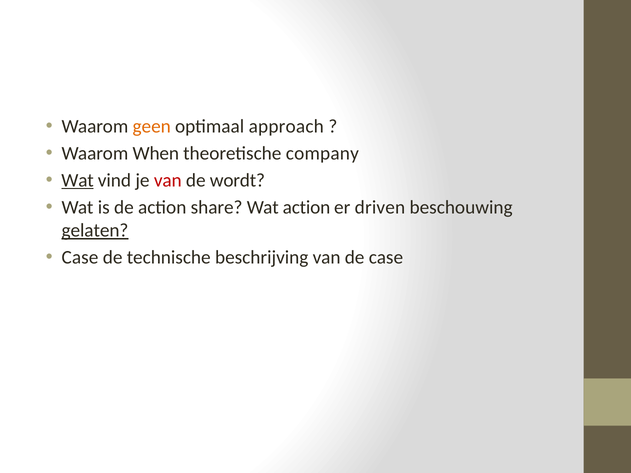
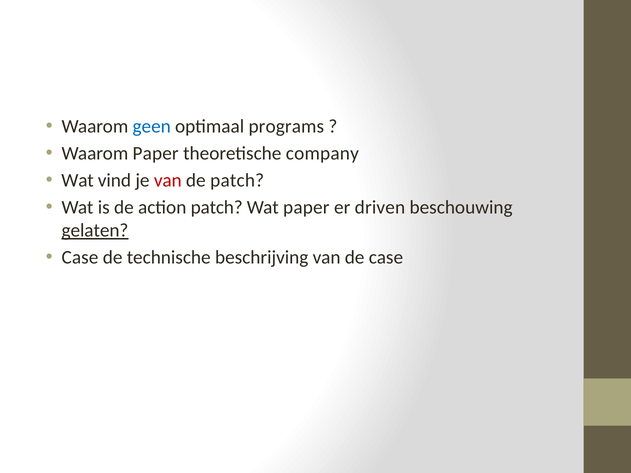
geen colour: orange -> blue (152, 126)
approach: approach -> programs (286, 126)
Waarom When: When -> Paper (156, 153)
Wat underline: present -> none (78, 180)
de wordt: wordt -> patch (237, 180)
action share: share -> patch (217, 207)
Wat action: action -> paper (306, 207)
